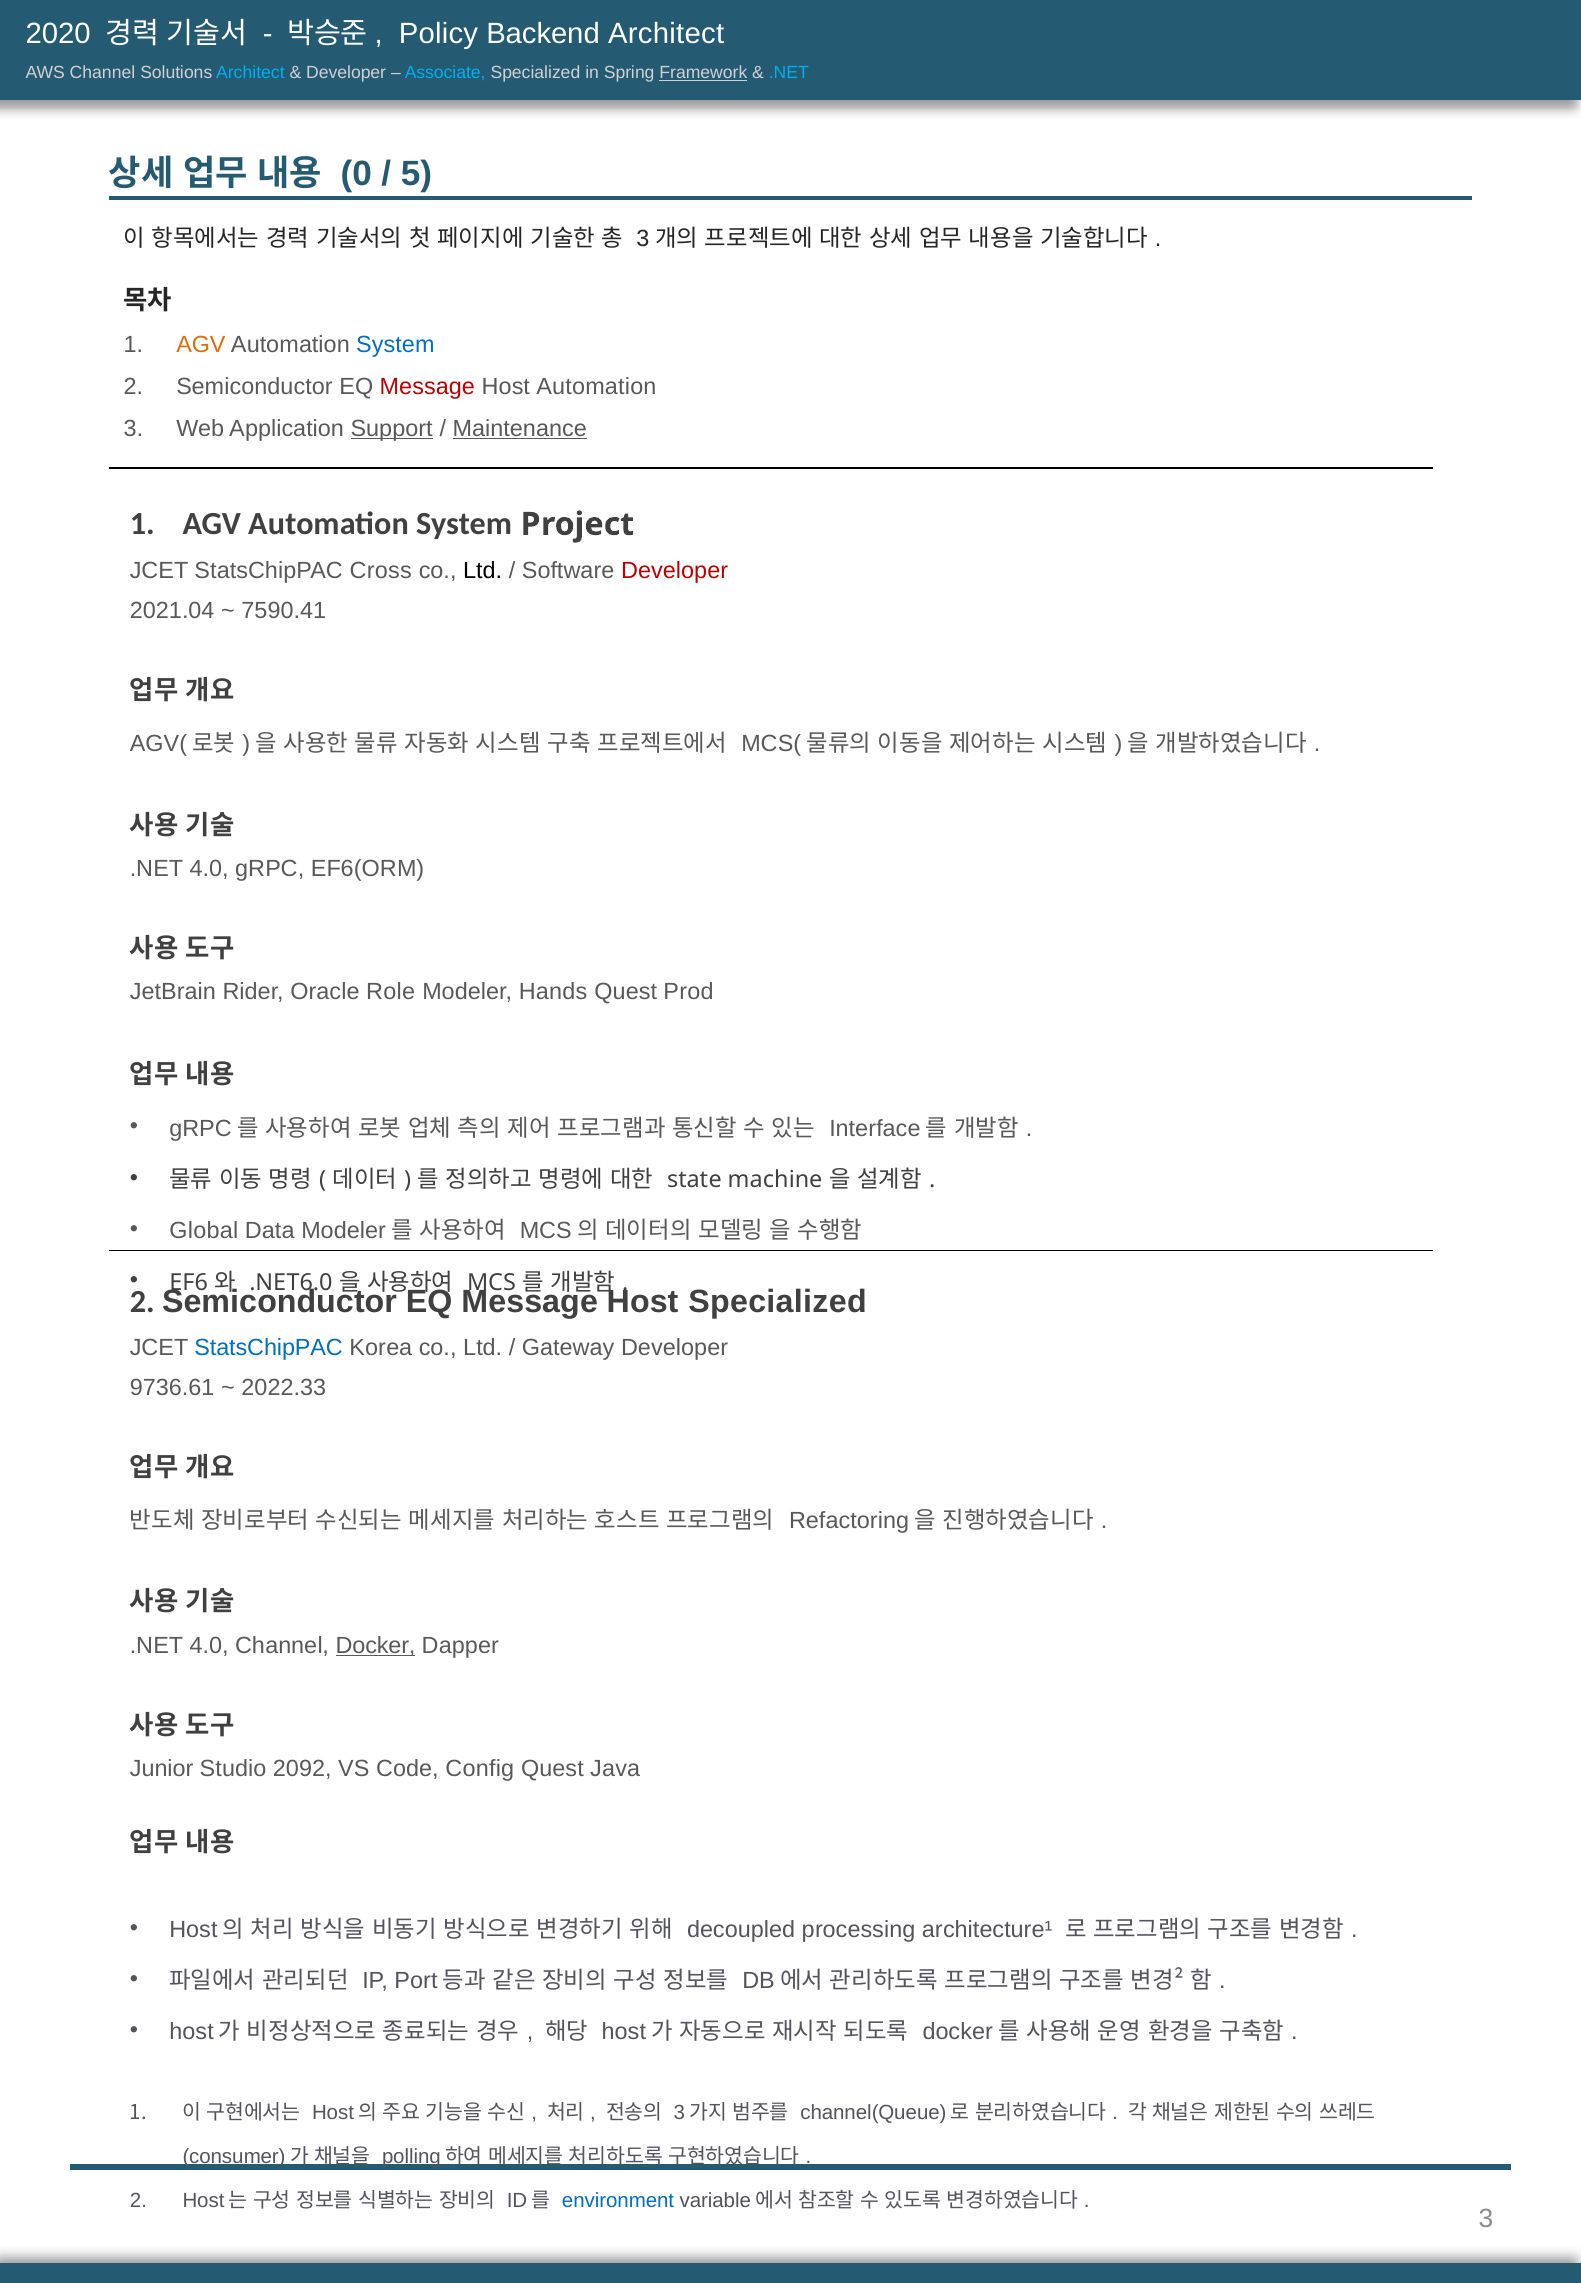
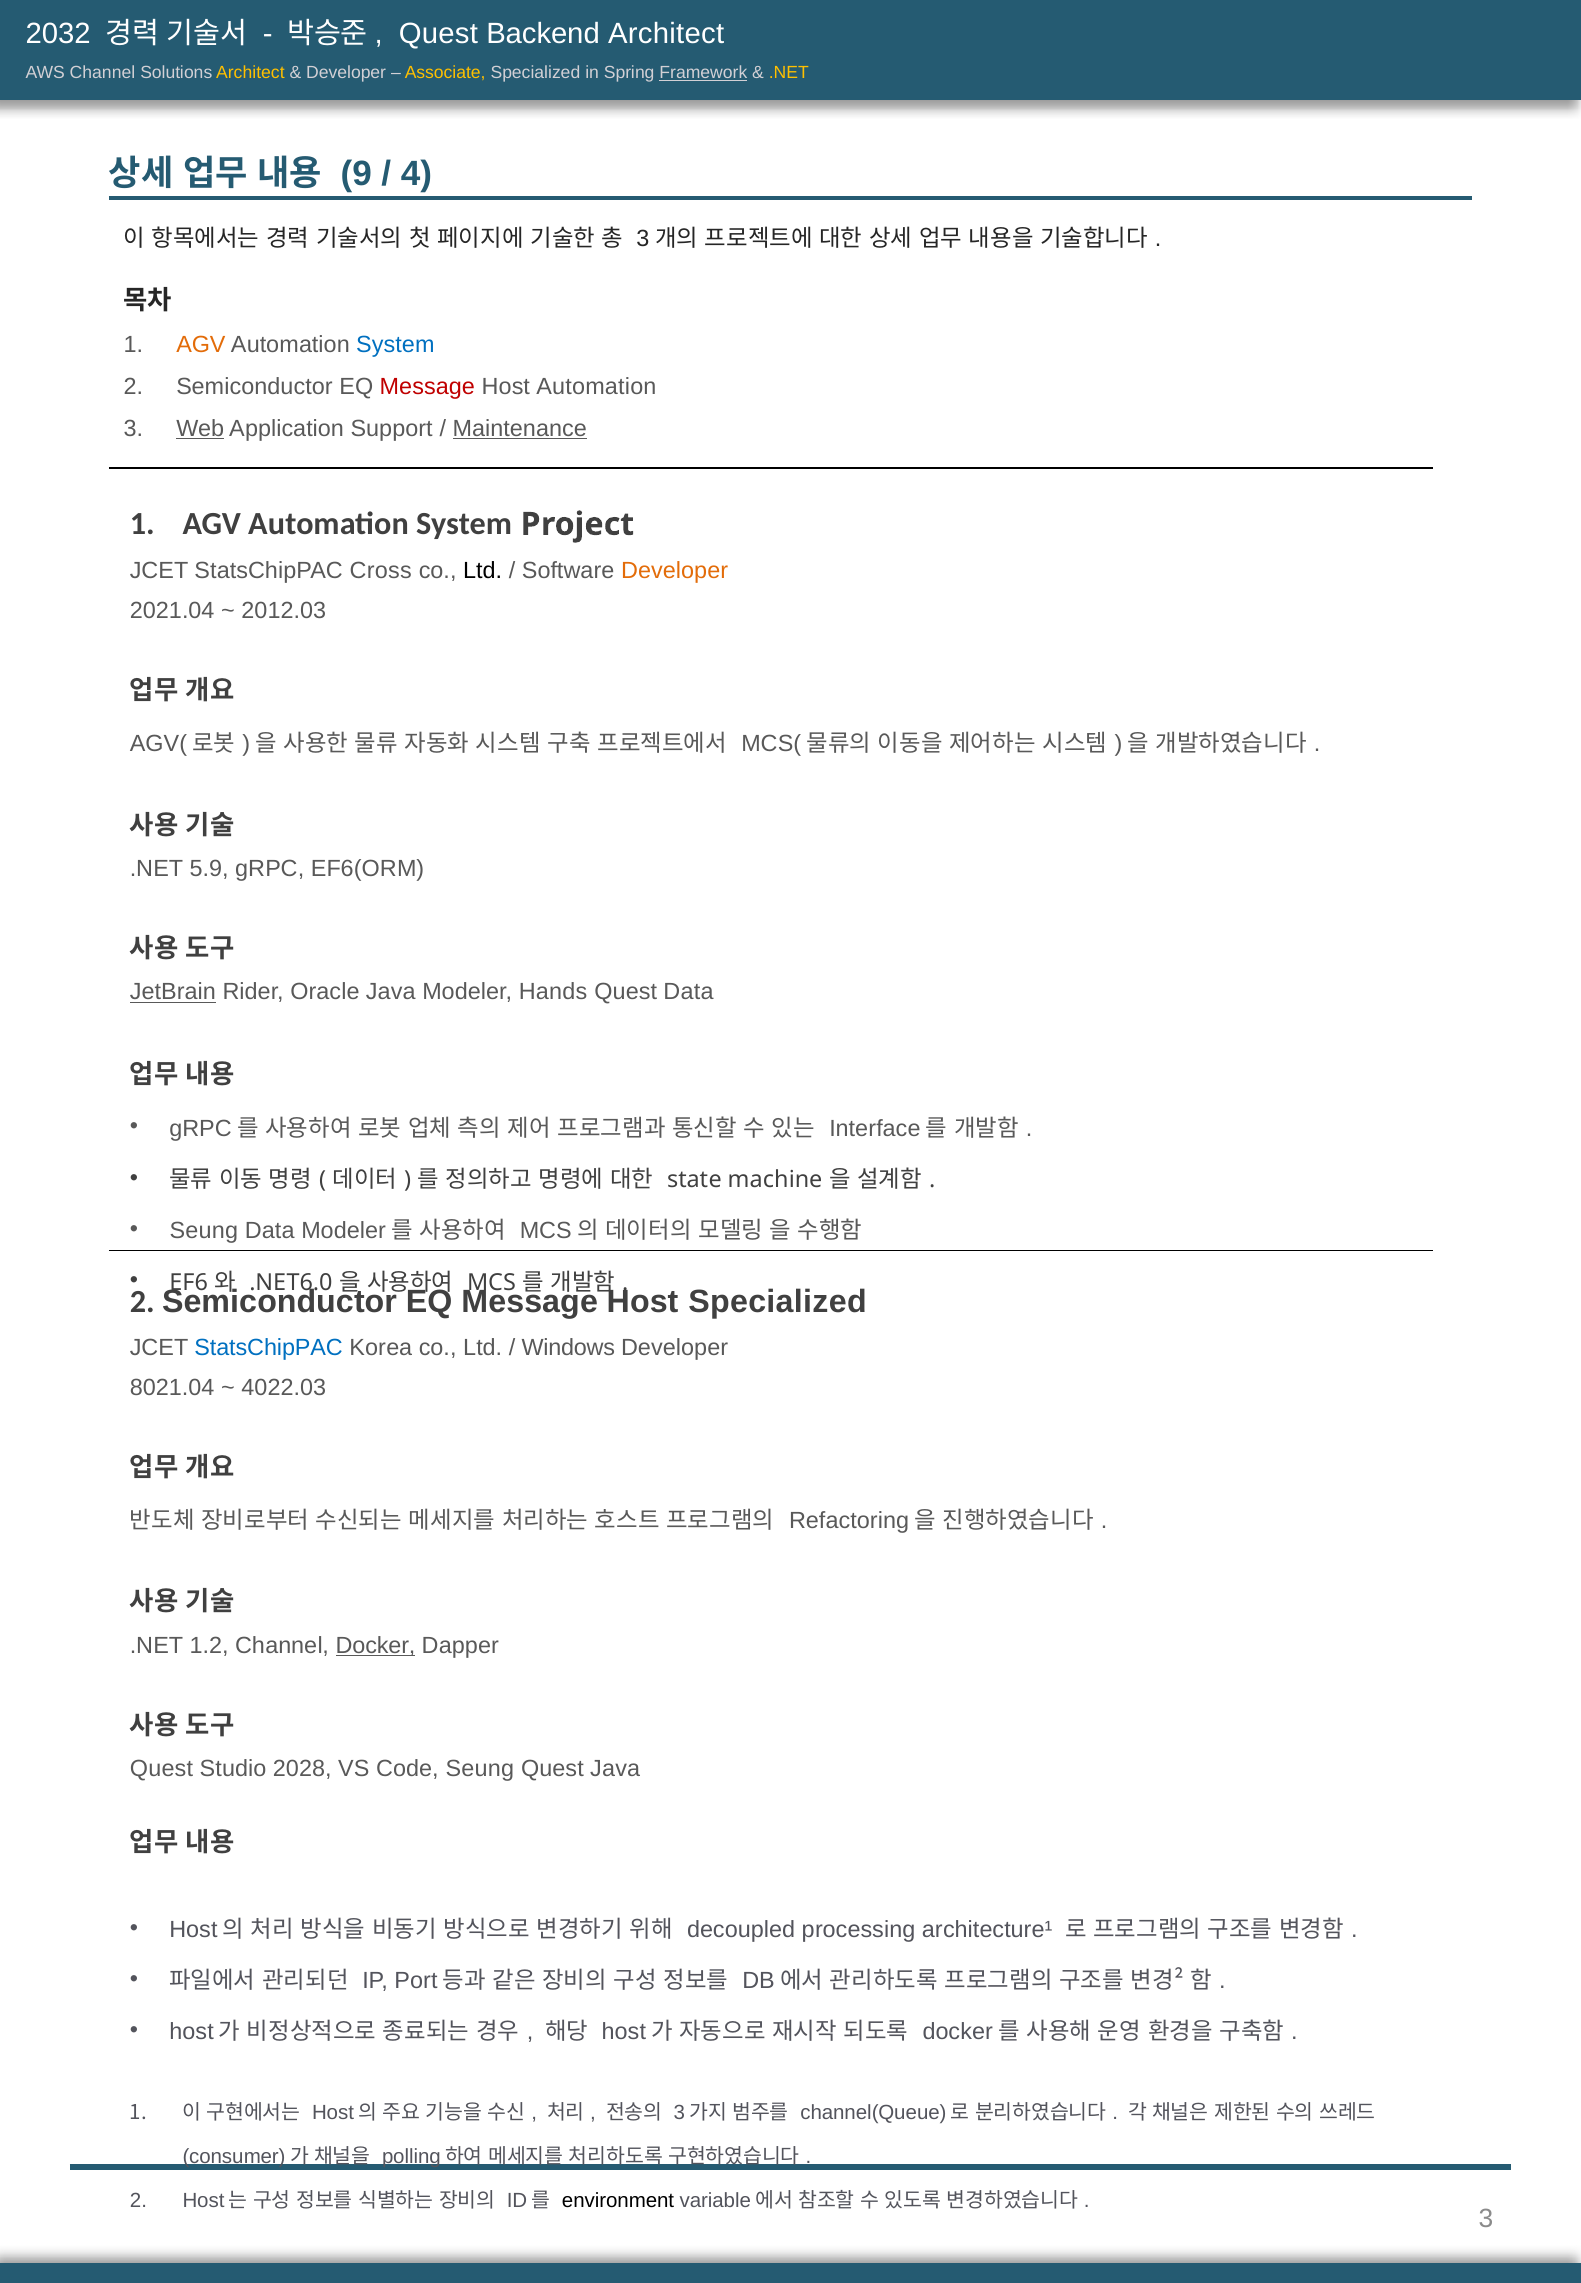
2020: 2020 -> 2032 (58, 34)
Policy: Policy -> Quest (438, 34)
Architect colour: light blue -> yellow (250, 73)
Associate colour: light blue -> yellow (445, 73)
.NET colour: light blue -> yellow (789, 73)
0: 0 -> 9 (356, 174)
5: 5 -> 4 (416, 174)
Web underline: none -> present (200, 429)
Support underline: present -> none (392, 429)
Developer colour: red -> orange (675, 571)
7590.41: 7590.41 -> 2012.03 (284, 611)
4.0: 4.0 -> 5.9 (209, 869)
JetBrain underline: none -> present (173, 992)
Oracle Role: Role -> Java (391, 992)
Quest Prod: Prod -> Data (688, 992)
Global: Global -> Seung (204, 1231)
Gateway: Gateway -> Windows (568, 1348)
9736.61: 9736.61 -> 8021.04 (172, 1388)
2022.33: 2022.33 -> 4022.03 (284, 1388)
4.0: 4.0 -> 1.2 (209, 1646)
Junior: Junior -> Quest (162, 1769)
2092: 2092 -> 2028 (302, 1769)
Code Config: Config -> Seung (480, 1769)
environment colour: blue -> black (618, 2202)
